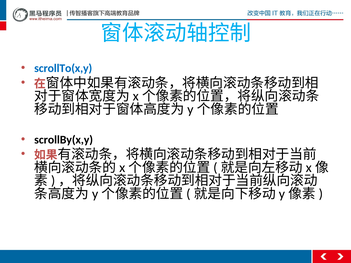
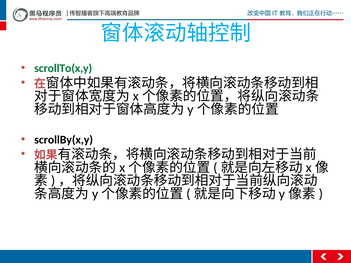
scrollTo(x,y colour: blue -> green (63, 68)
